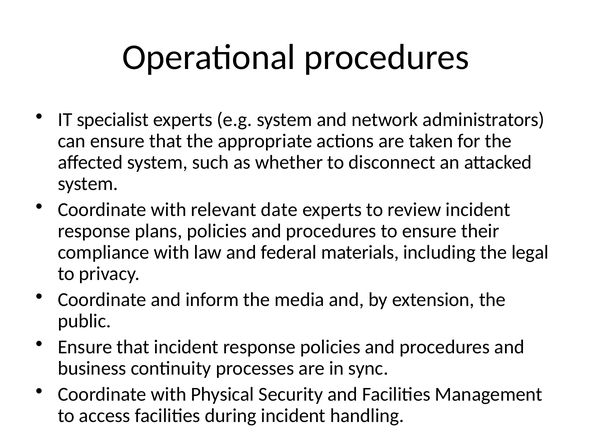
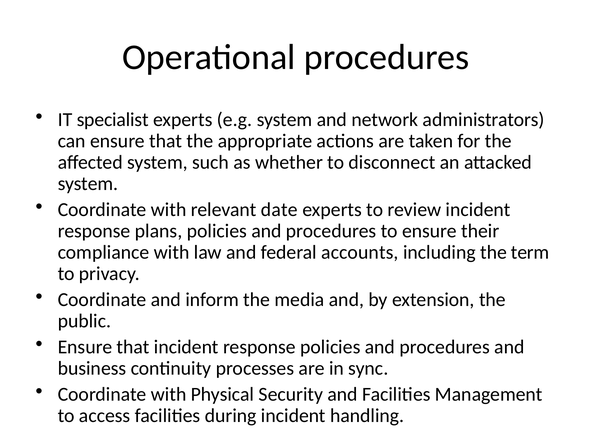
materials: materials -> accounts (360, 252)
legal: legal -> term (530, 252)
